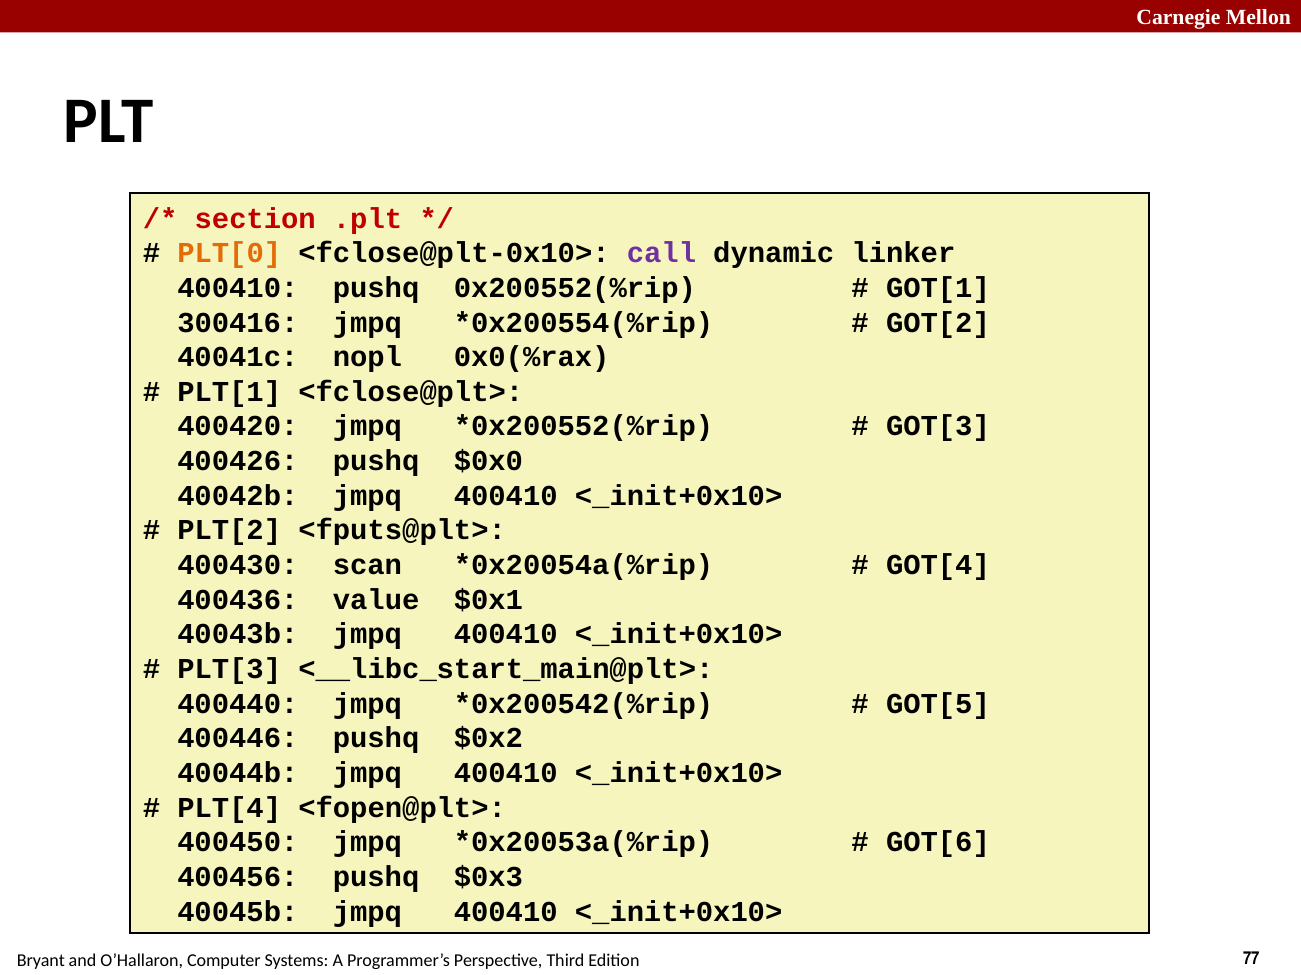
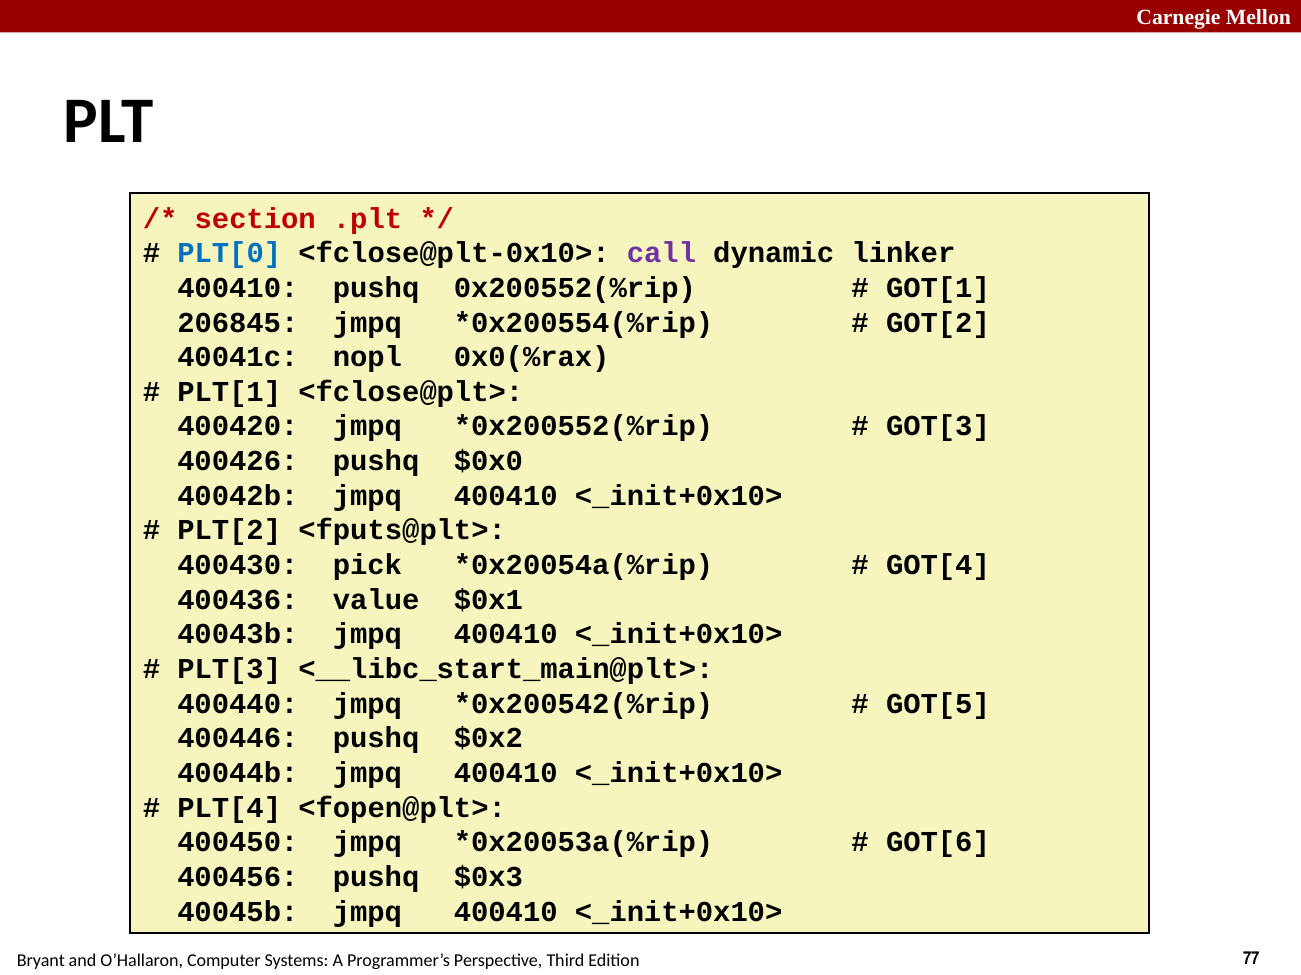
PLT[0 colour: orange -> blue (229, 253)
300416: 300416 -> 206845 (238, 323)
scan: scan -> pick (367, 565)
